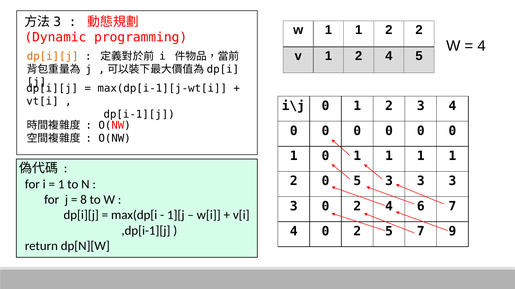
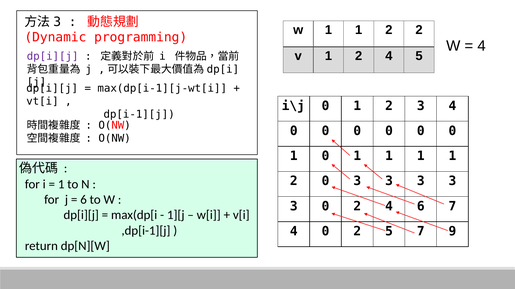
dp[i][j colour: orange -> purple (53, 56)
0 5: 5 -> 3 (357, 181)
8: 8 -> 6 (84, 200)
